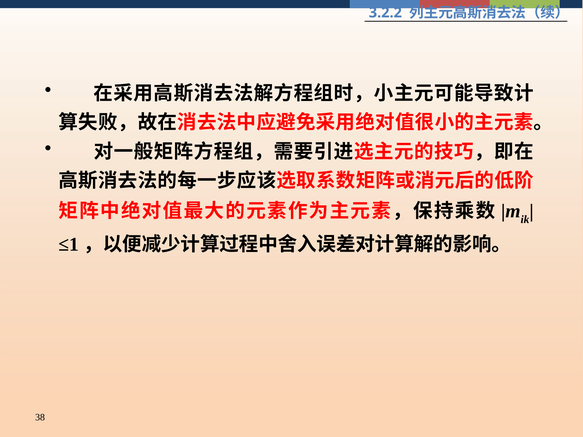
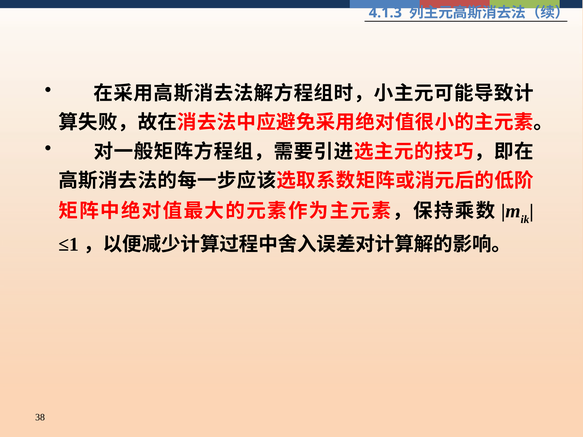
3.2.2: 3.2.2 -> 4.1.3 (385, 13)
